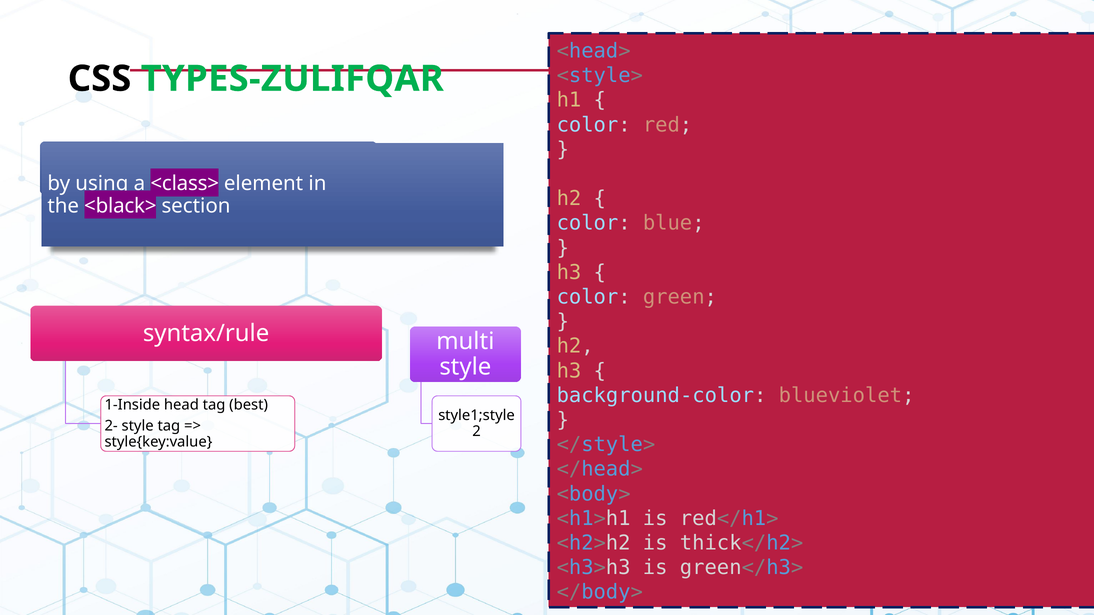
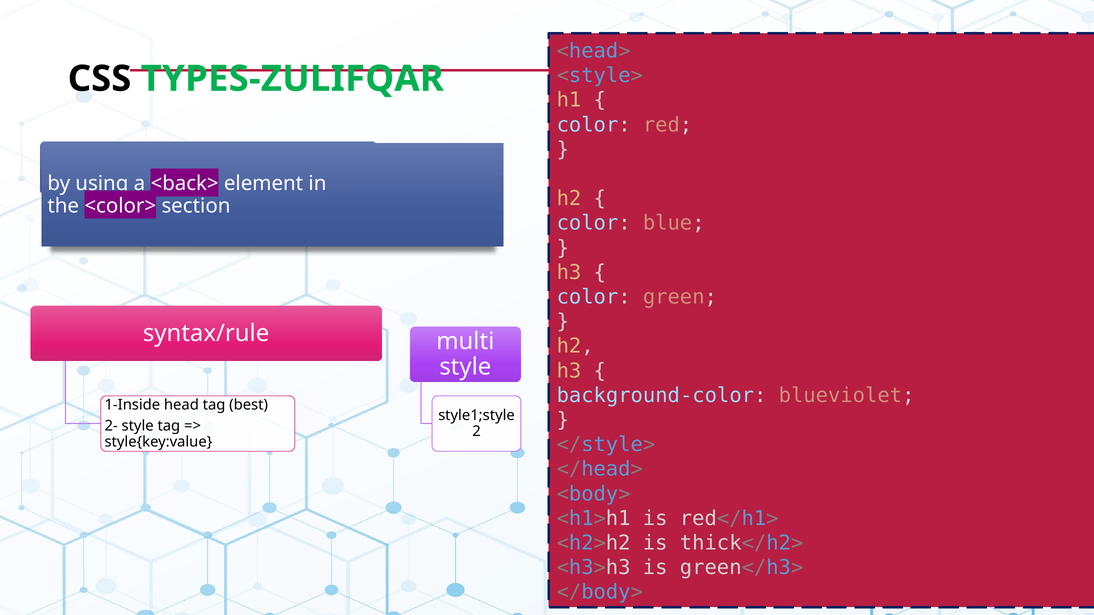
<class>: <class> -> <back> (185, 184)
<black>: <black> -> <color> (120, 206)
